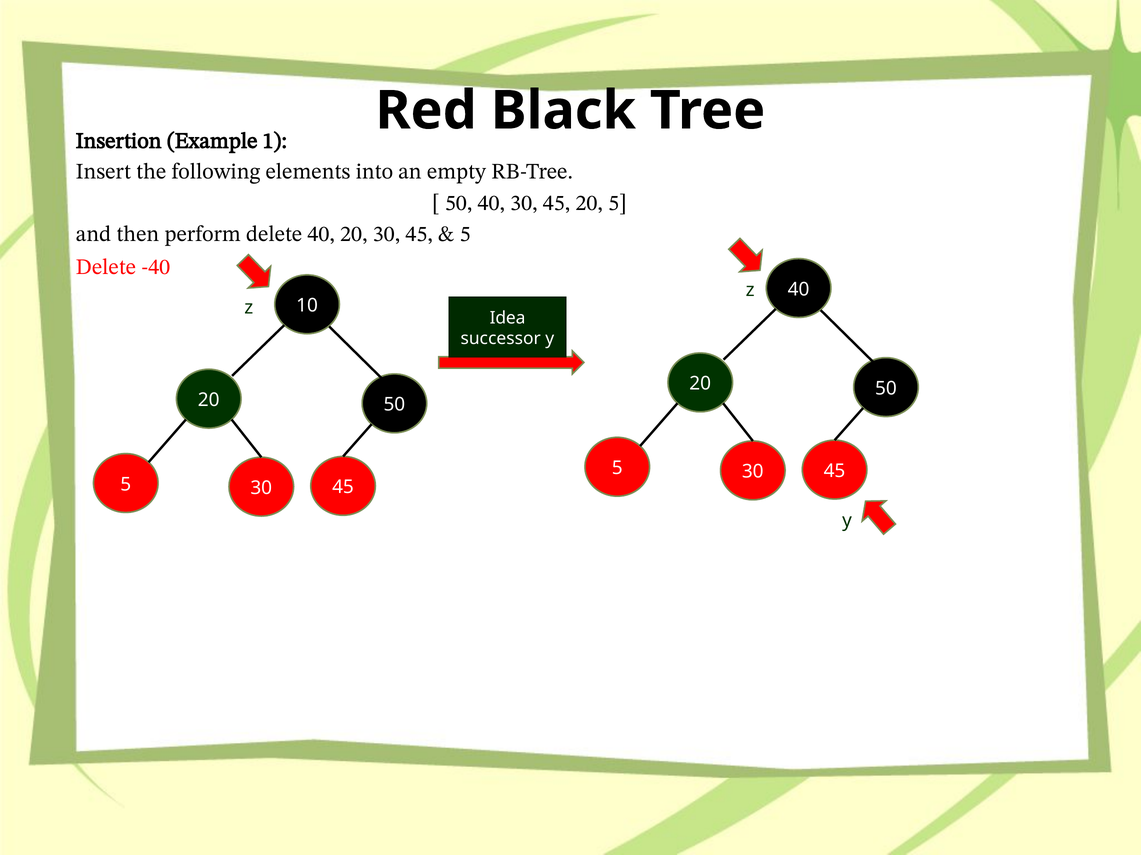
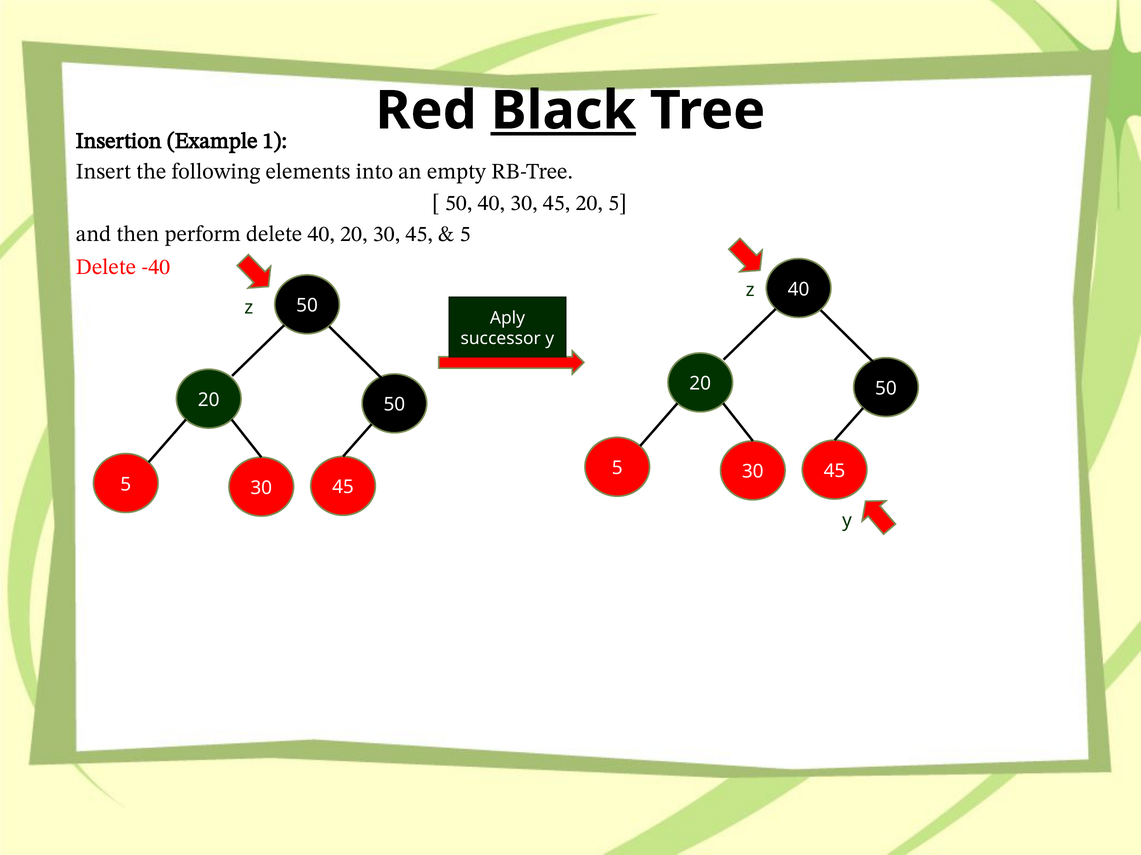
Black underline: none -> present (563, 111)
-40 10: 10 -> 50 (307, 306)
Idea: Idea -> Aply (507, 318)
